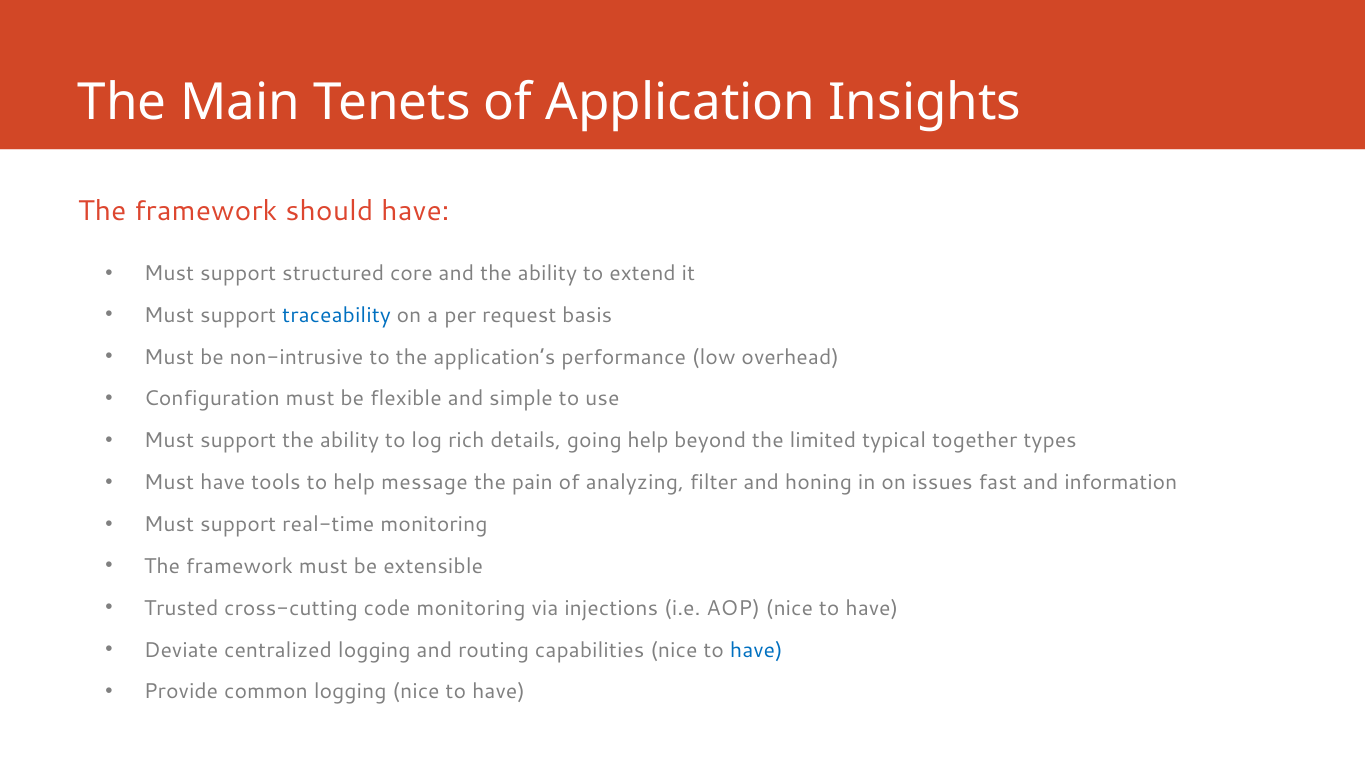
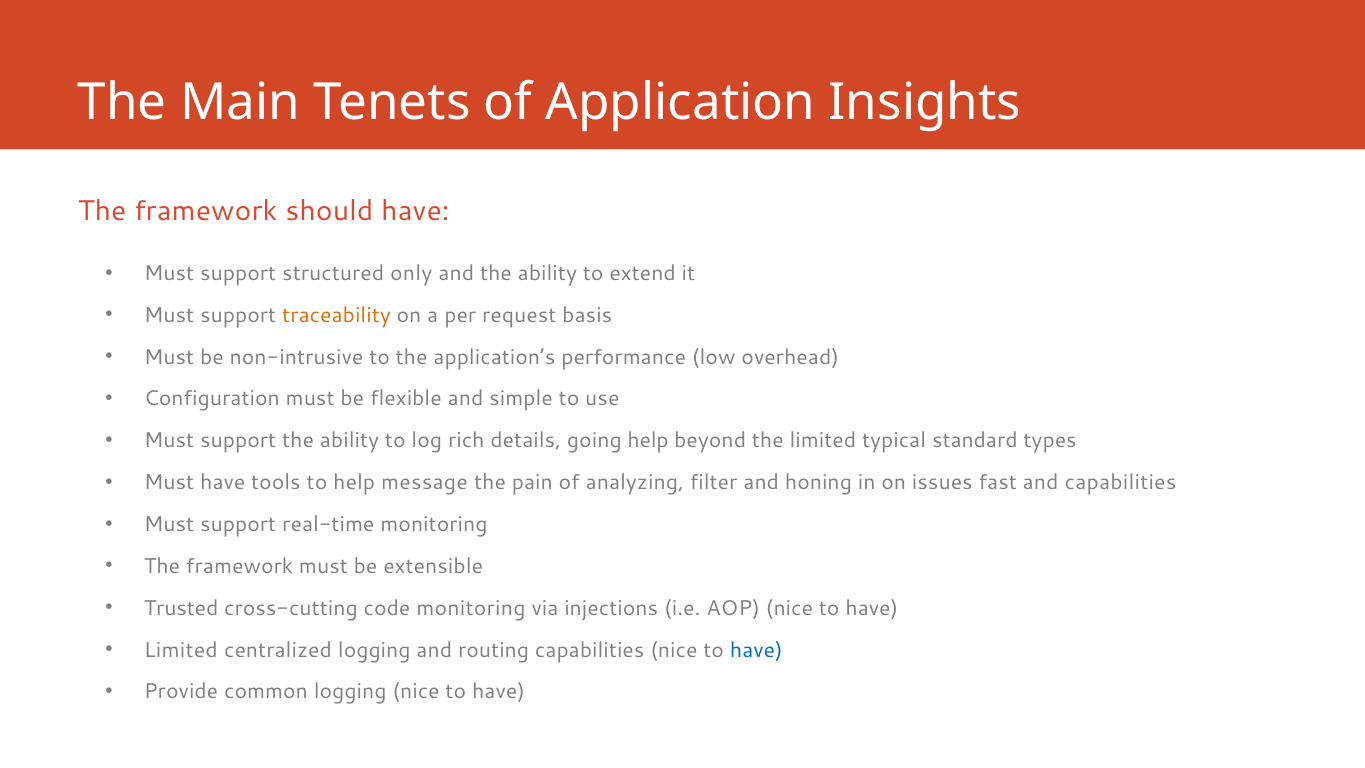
core: core -> only (411, 273)
traceability colour: blue -> orange (337, 315)
together: together -> standard (975, 441)
and information: information -> capabilities (1121, 482)
Deviate: Deviate -> Limited (181, 650)
